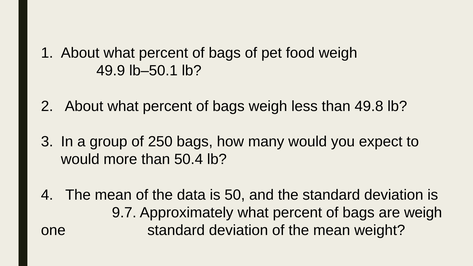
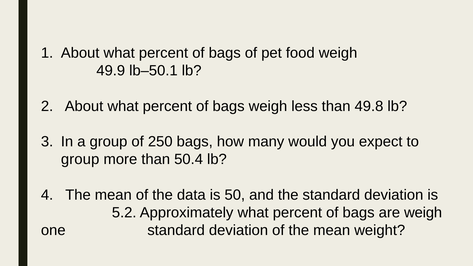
would: would -> group (80, 159)
9.7: 9.7 -> 5.2 (124, 213)
